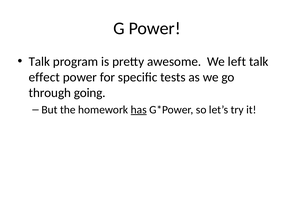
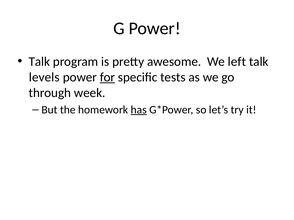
effect: effect -> levels (44, 77)
for underline: none -> present (107, 77)
going: going -> week (90, 93)
